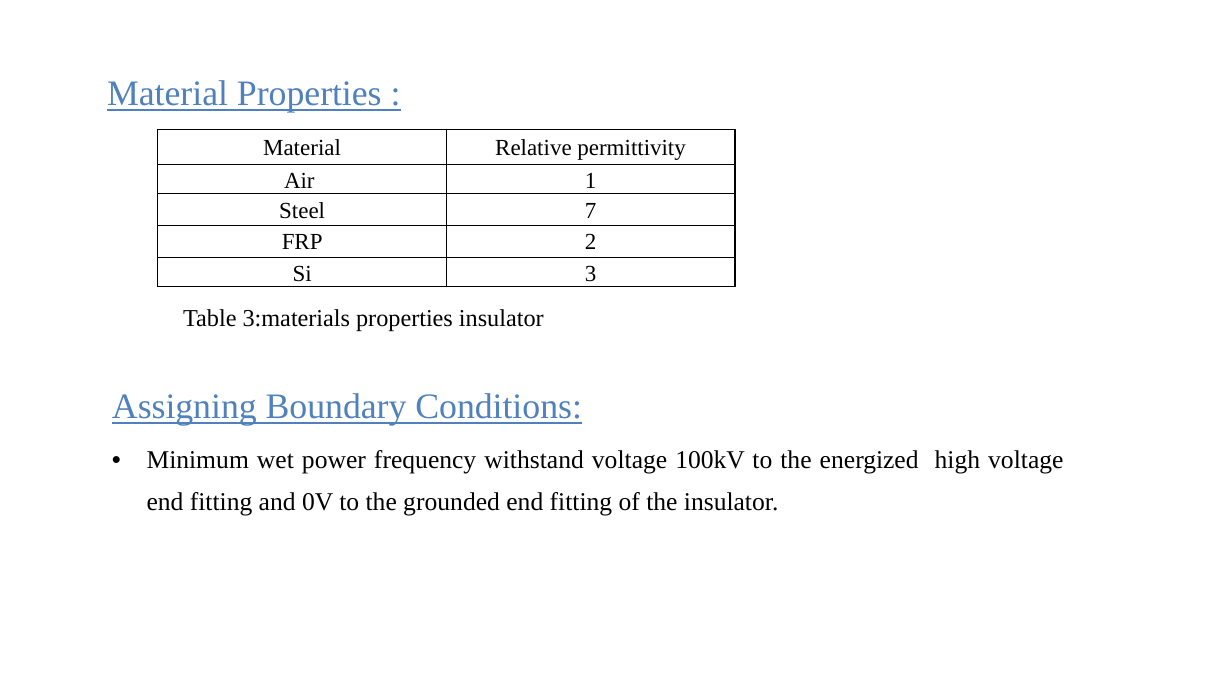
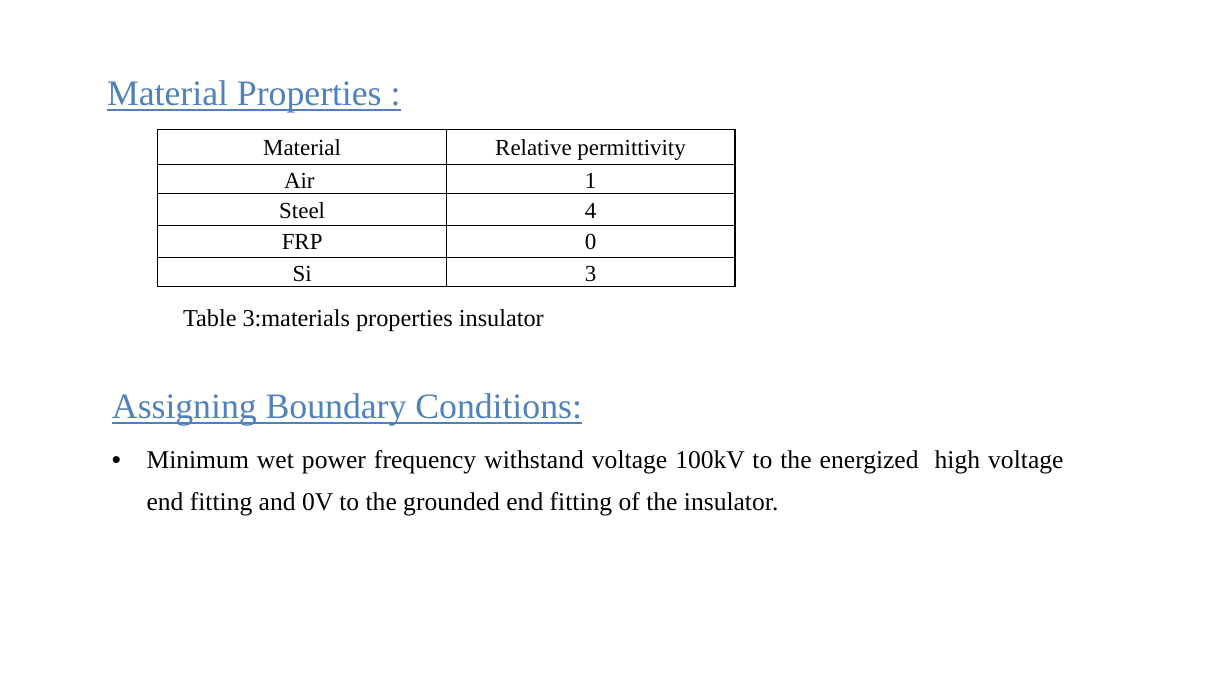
7: 7 -> 4 (591, 211)
2: 2 -> 0 (591, 242)
